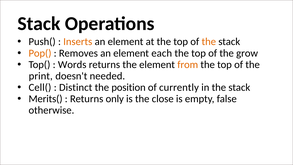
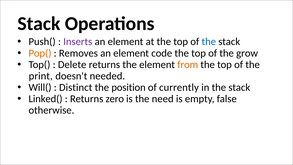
Inserts colour: orange -> purple (78, 42)
the colour: orange -> blue (209, 42)
each: each -> code (162, 53)
Words: Words -> Delete (72, 64)
Cell(: Cell( -> Will( (40, 87)
Merits(: Merits( -> Linked( (46, 99)
only: only -> zero (115, 99)
close: close -> need (163, 99)
